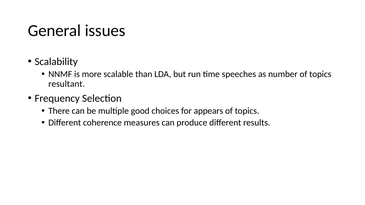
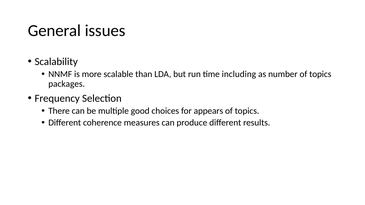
speeches: speeches -> including (239, 74)
resultant: resultant -> packages (67, 84)
